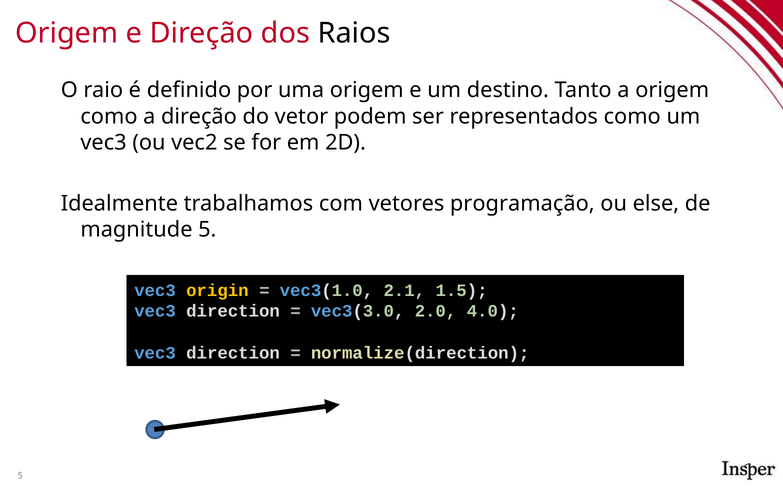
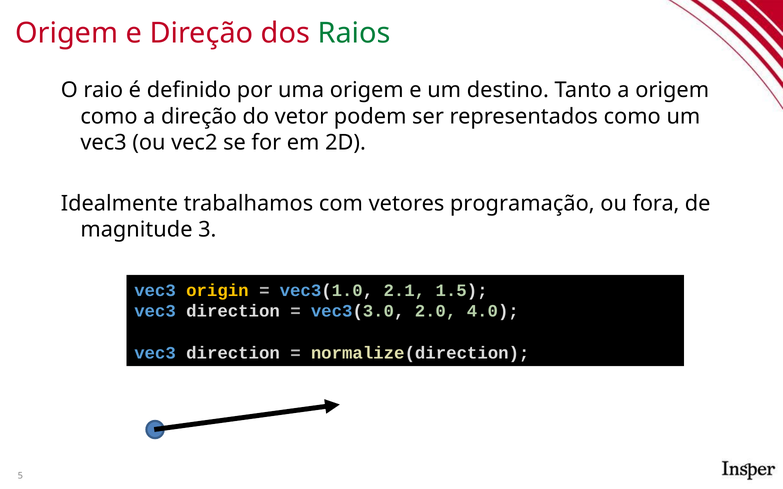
Raios colour: black -> green (354, 33)
else: else -> fora (656, 203)
magnitude 5: 5 -> 3 (207, 230)
